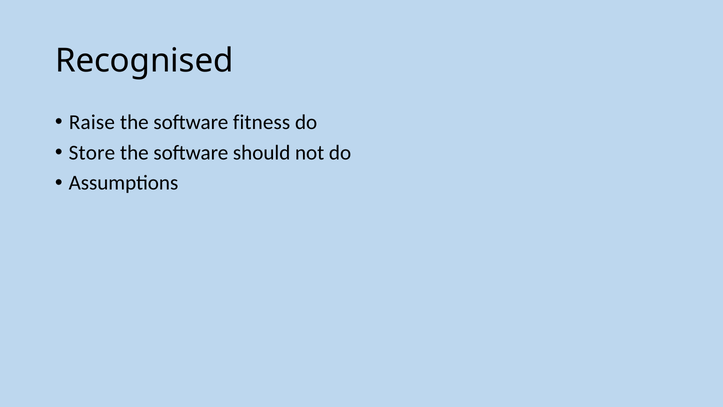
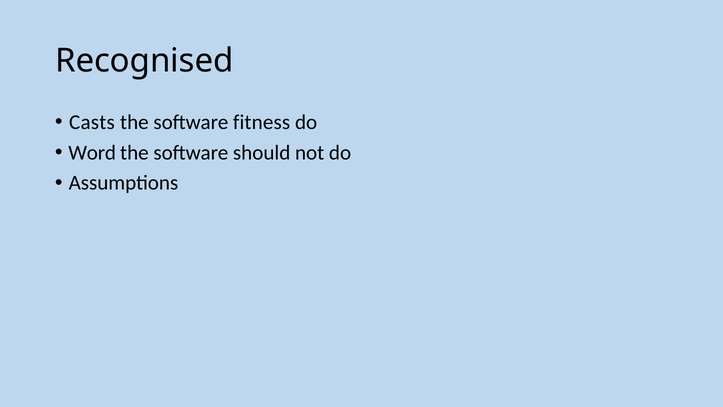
Raise: Raise -> Casts (92, 122)
Store: Store -> Word (92, 153)
